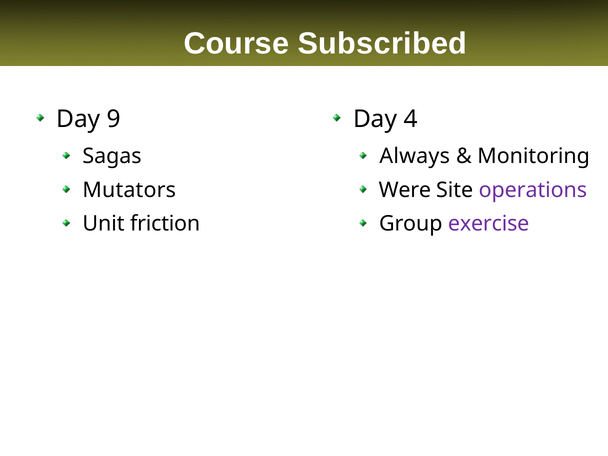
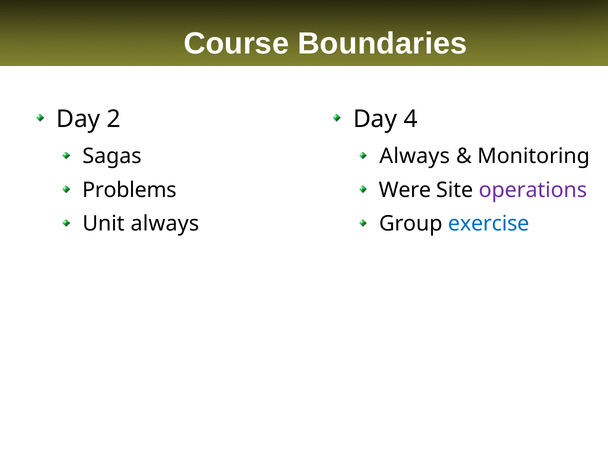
Subscribed: Subscribed -> Boundaries (382, 44)
9: 9 -> 2 (114, 119)
Mutators: Mutators -> Problems (129, 190)
Unit friction: friction -> always (165, 224)
exercise colour: purple -> blue (489, 224)
